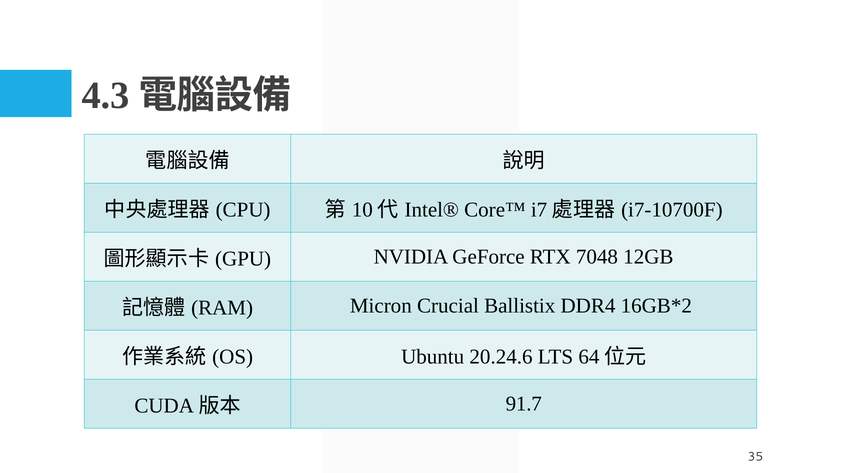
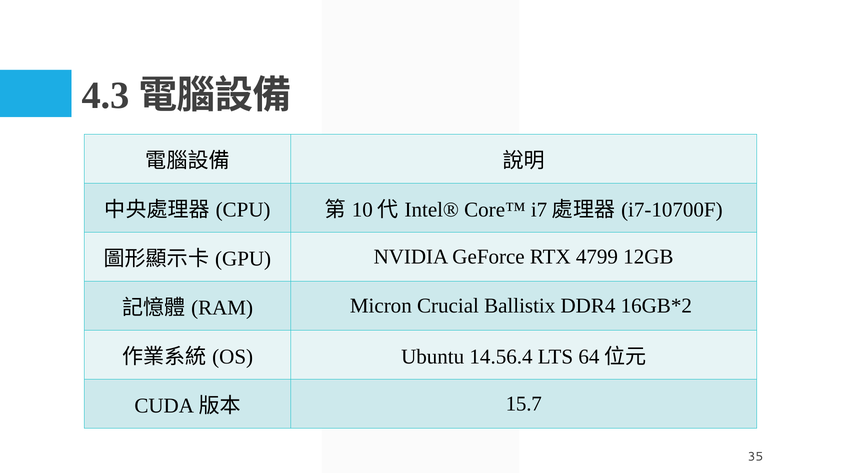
7048: 7048 -> 4799 (597, 257)
20.24.6: 20.24.6 -> 14.56.4 (501, 357)
91.7: 91.7 -> 15.7 (524, 404)
